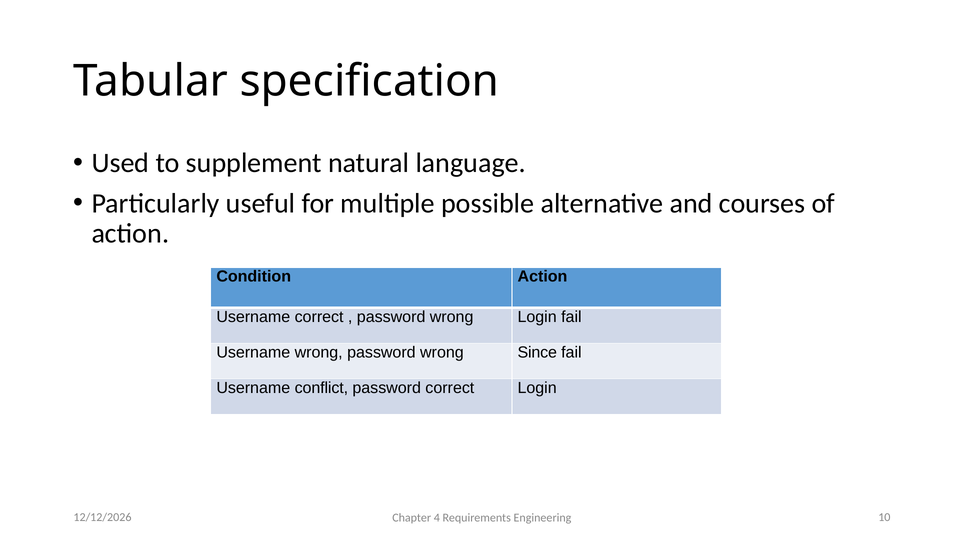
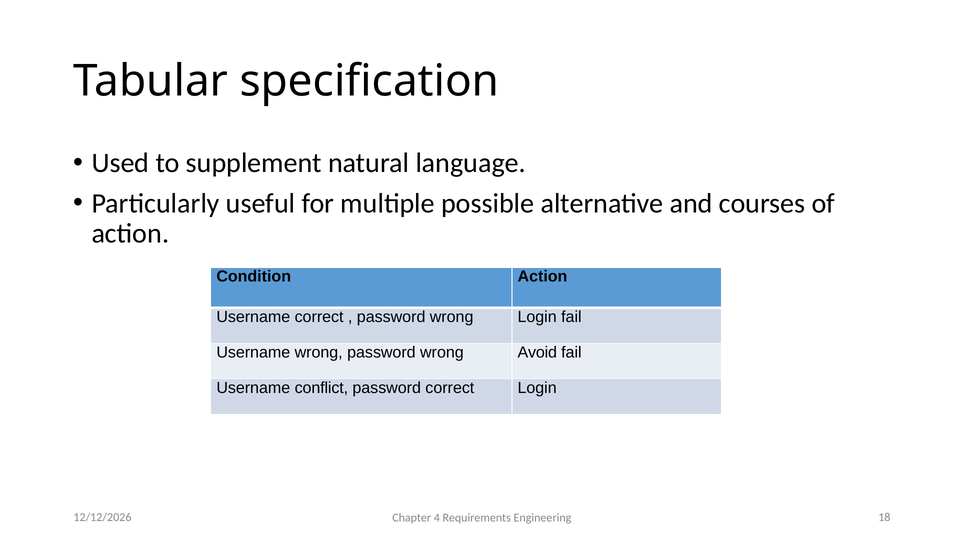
Since: Since -> Avoid (537, 353)
10: 10 -> 18 (884, 518)
